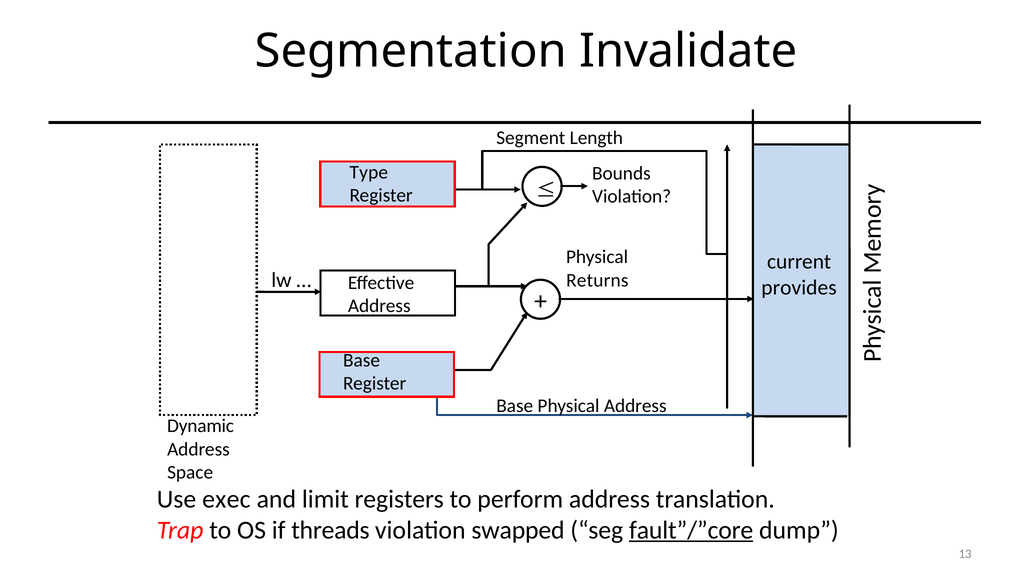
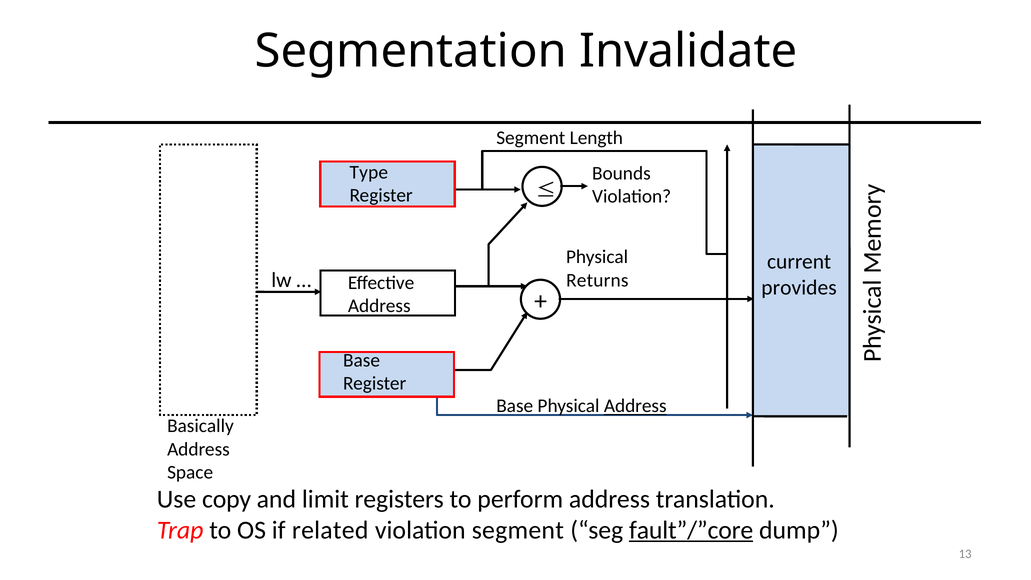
Address underline: none -> present (635, 406)
Dynamic: Dynamic -> Basically (200, 426)
exec: exec -> copy (227, 499)
threads: threads -> related (330, 530)
violation swapped: swapped -> segment (518, 530)
